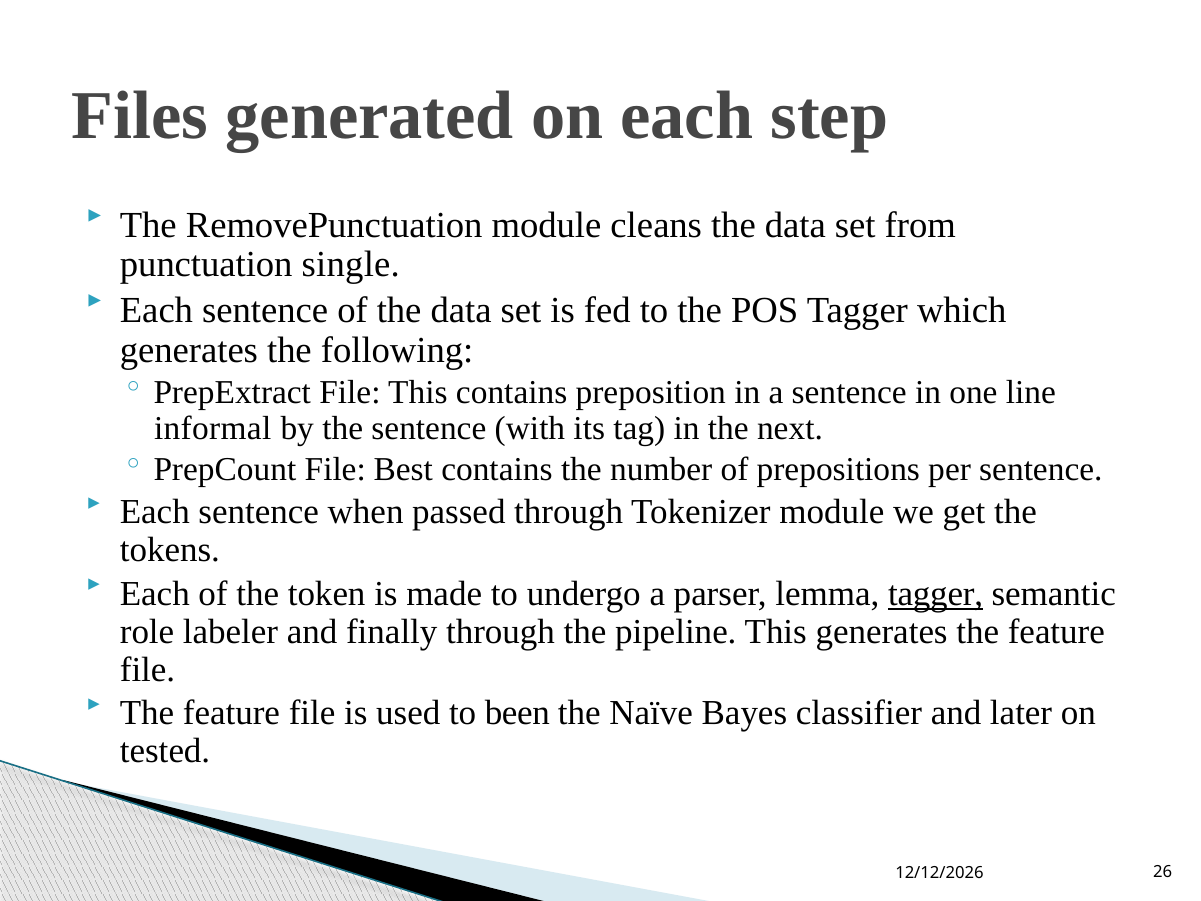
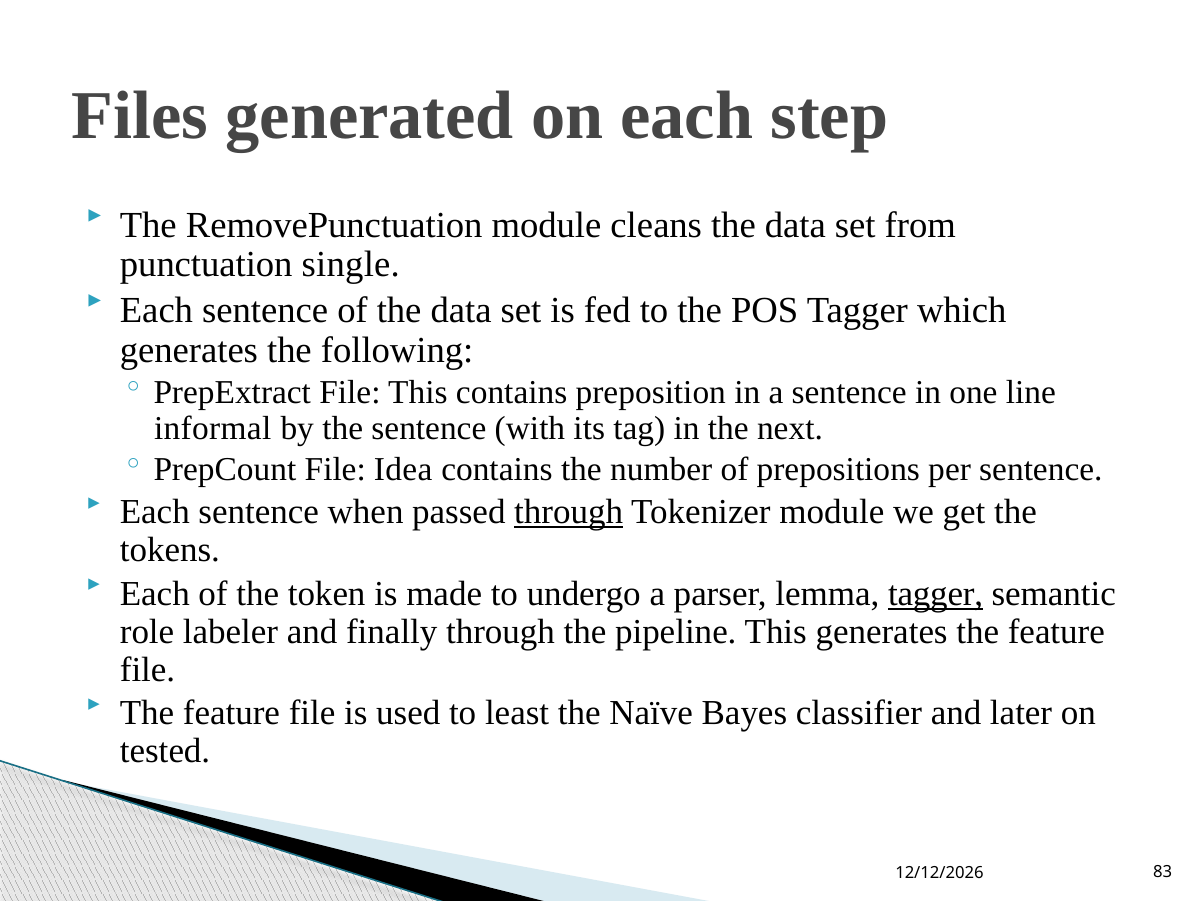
Best: Best -> Idea (403, 469)
through underline: none -> present (569, 512)
been: been -> least (517, 713)
26: 26 -> 83 (1163, 872)
